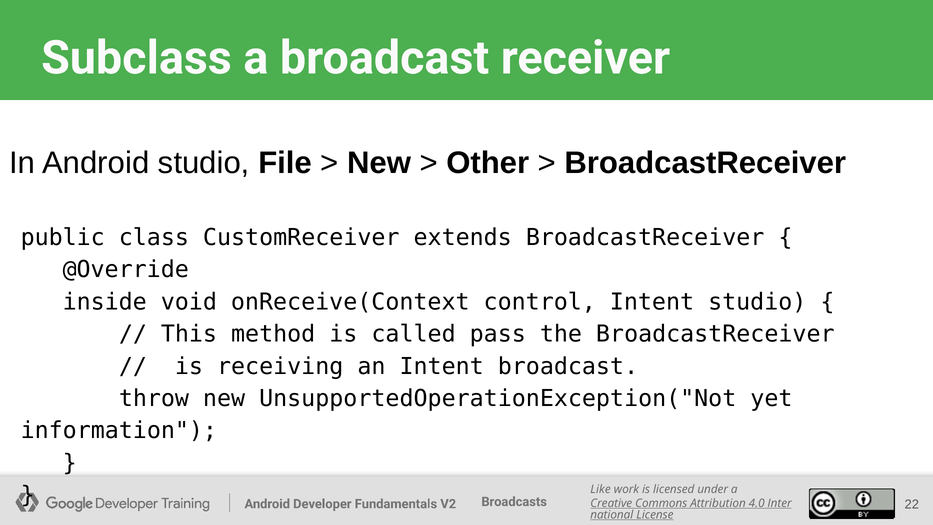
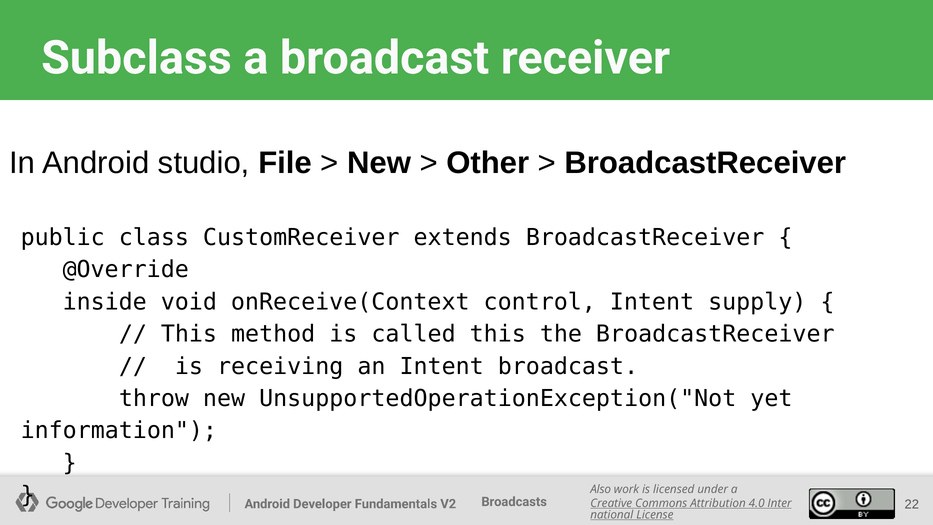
Intent studio: studio -> supply (757, 302)
called pass: pass -> this (498, 334)
Like: Like -> Also (601, 489)
